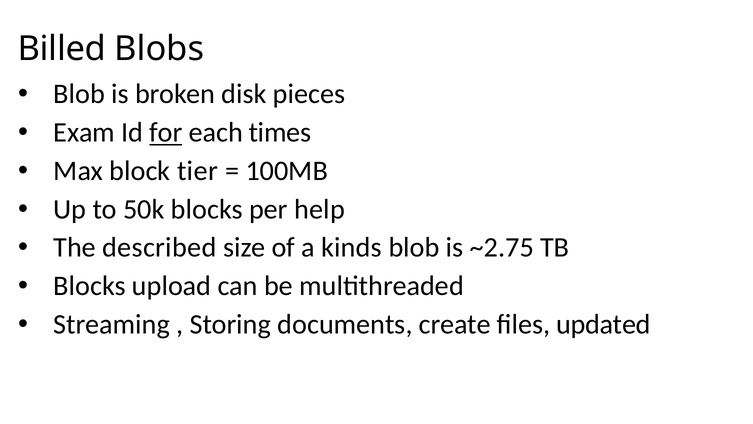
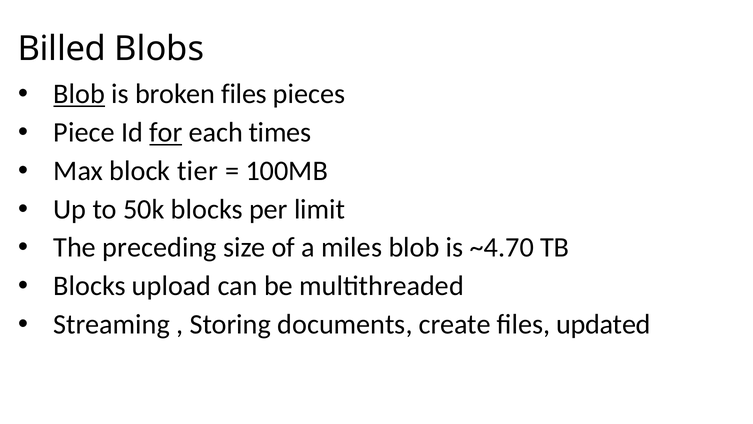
Blob underline: none -> present (79, 94)
broken disk: disk -> files (244, 94)
Exam: Exam -> Piece (84, 132)
help: help -> limit (320, 209)
described: described -> preceding (160, 247)
kinds: kinds -> miles (352, 247)
~2.75: ~2.75 -> ~4.70 (502, 247)
